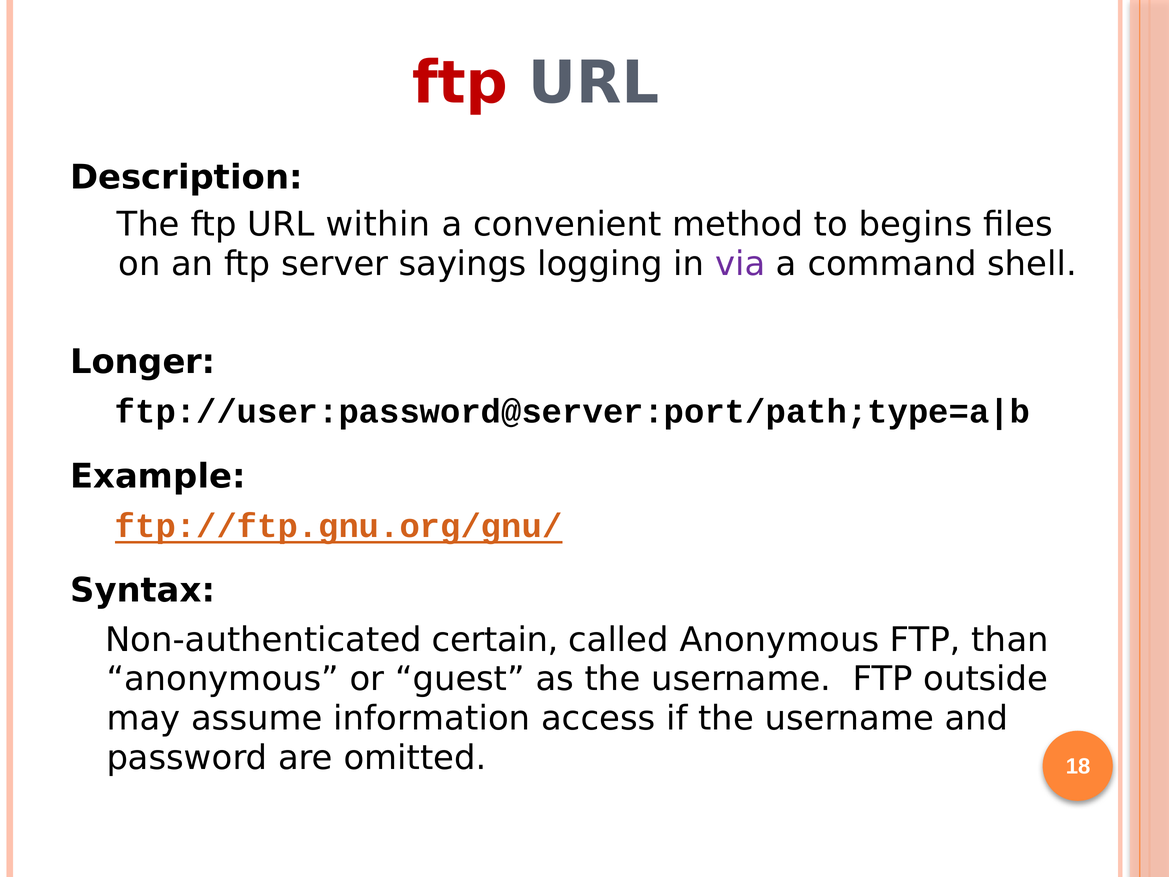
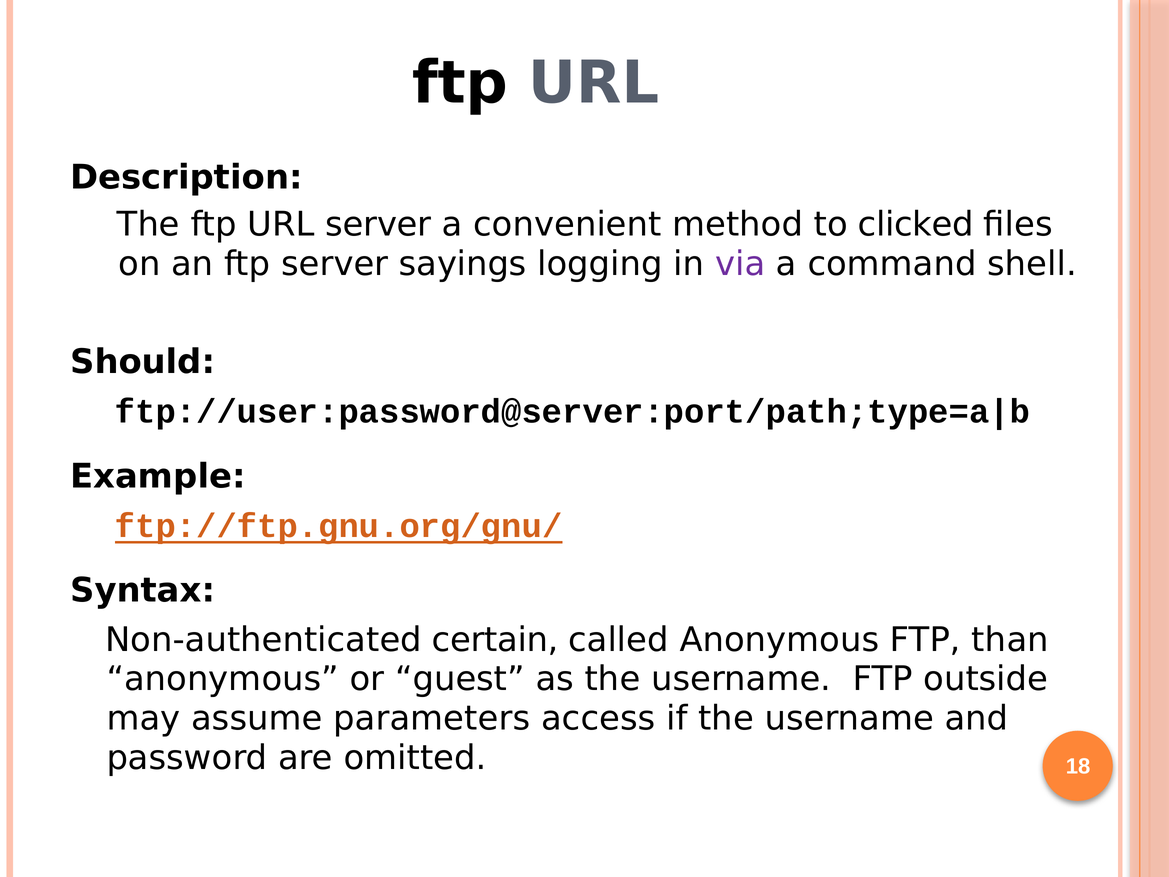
ftp colour: red -> black (460, 83)
URL within: within -> server (378, 224)
begins: begins -> clicked (916, 224)
Longer: Longer -> Should (143, 362)
information: information -> parameters (432, 718)
